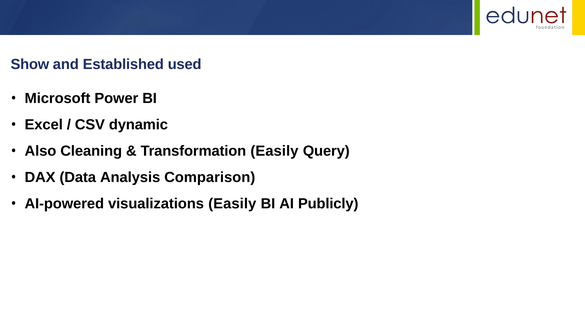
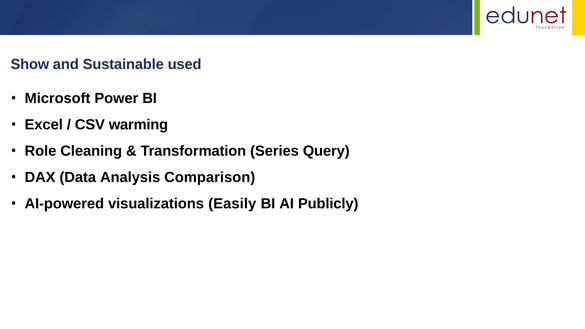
Established: Established -> Sustainable (123, 64)
dynamic: dynamic -> warming (138, 125)
Also: Also -> Role (40, 151)
Transformation Easily: Easily -> Series (275, 151)
